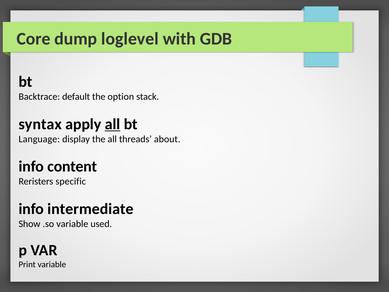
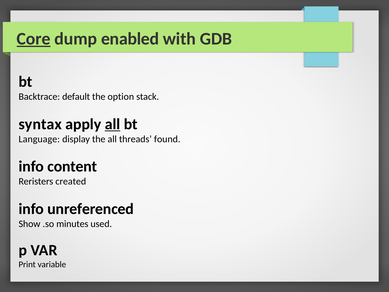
Core underline: none -> present (34, 39)
loglevel: loglevel -> enabled (130, 39)
about: about -> found (167, 139)
specific: specific -> created (71, 181)
intermediate: intermediate -> unreferenced (91, 209)
.so variable: variable -> minutes (72, 224)
